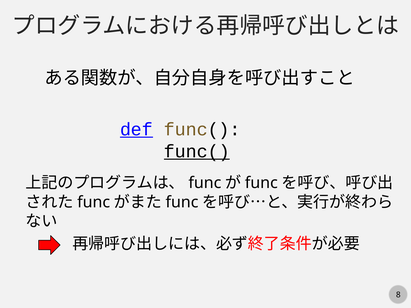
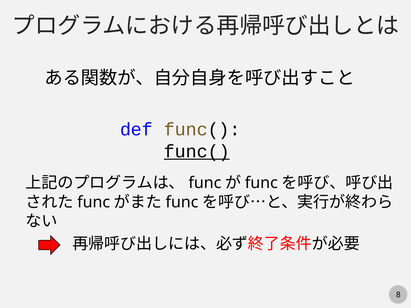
def underline: present -> none (136, 130)
